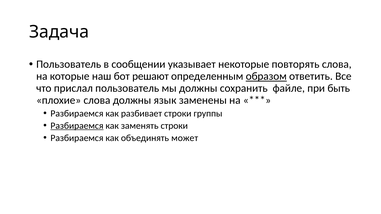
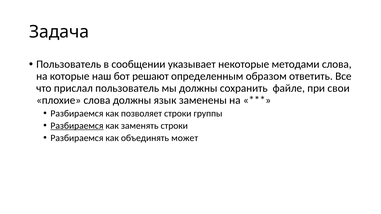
повторять: повторять -> методами (296, 64)
образом underline: present -> none (266, 76)
быть: быть -> свои (339, 88)
разбивает: разбивает -> позволяет (142, 114)
